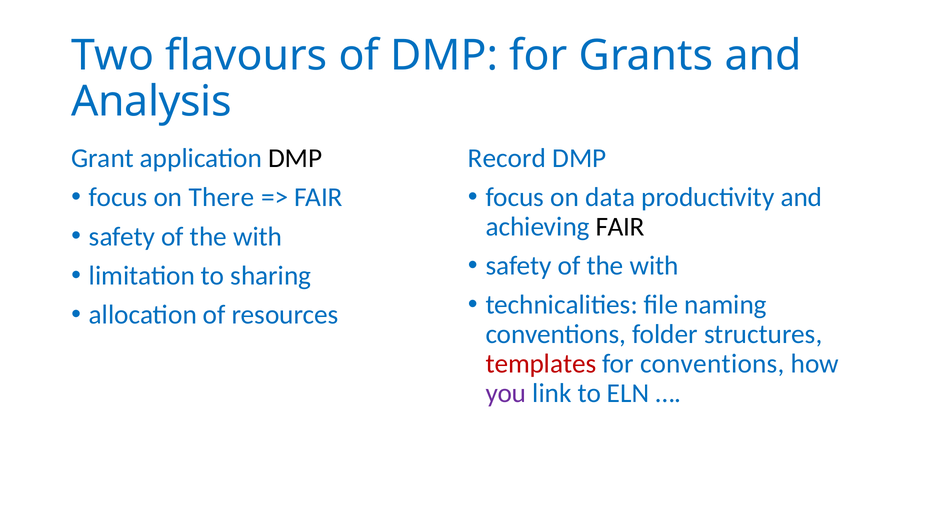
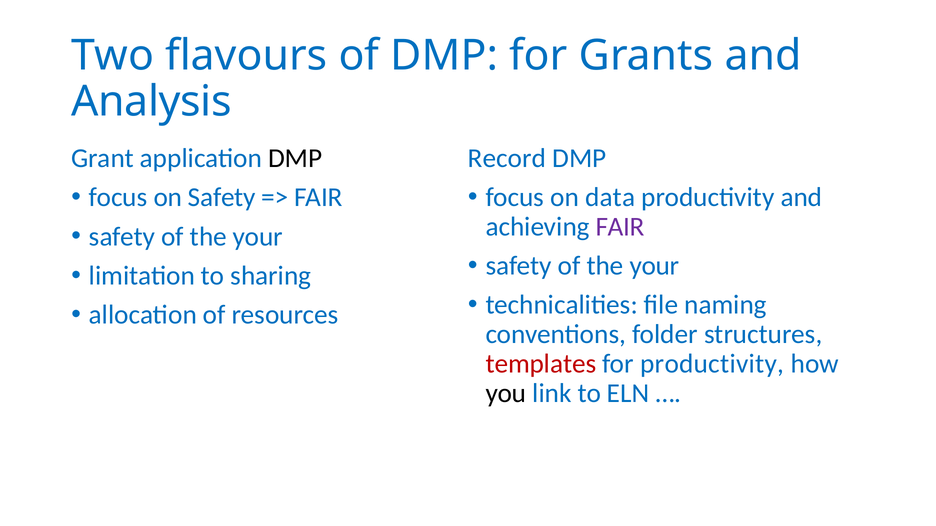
on There: There -> Safety (222, 197)
FAIR colour: black -> purple (620, 227)
with: with -> your (258, 237)
with: with -> your (654, 266)
for conventions: conventions -> productivity (712, 364)
you colour: purple -> black (506, 394)
